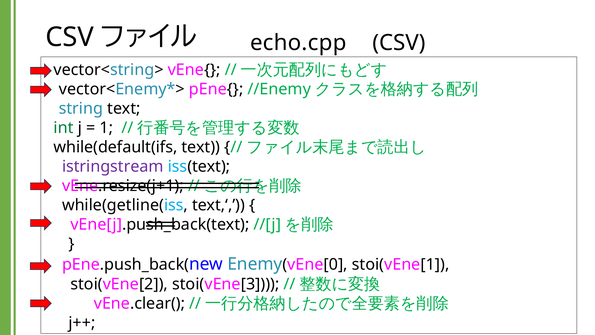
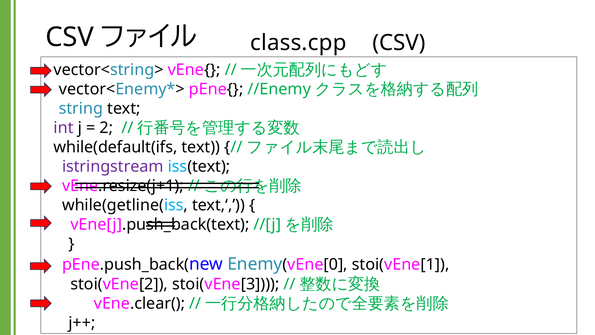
echo.cpp: echo.cpp -> class.cpp (298, 43)
int colour: green -> purple (64, 128)
1: 1 -> 2 (106, 128)
